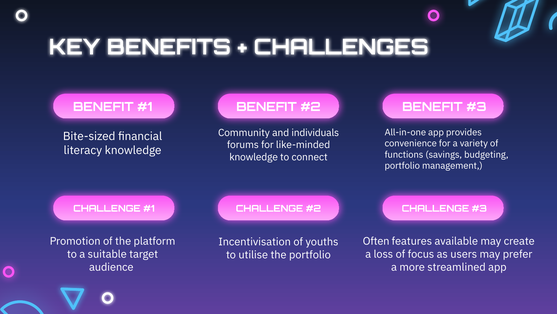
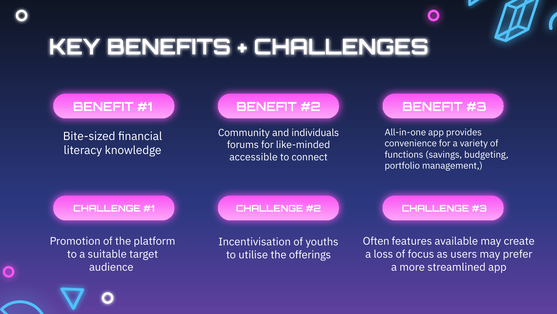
knowledge: knowledge -> accessible (254, 157)
the portfolio: portfolio -> offerings (310, 254)
